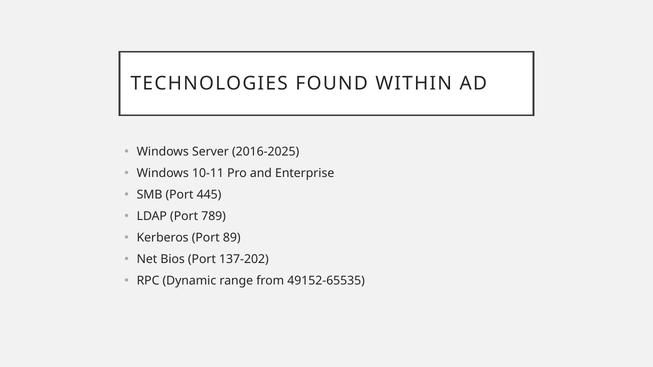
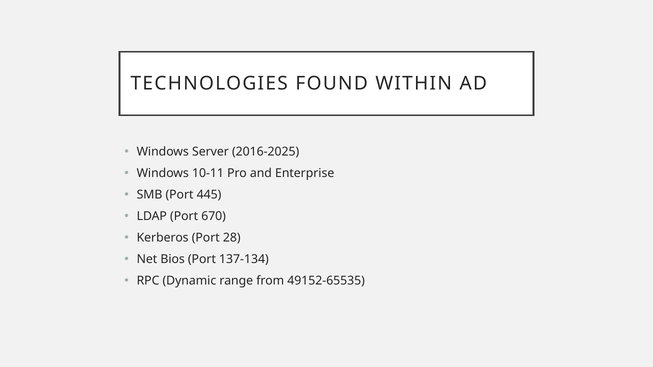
789: 789 -> 670 (214, 216)
89: 89 -> 28 (232, 238)
137-202: 137-202 -> 137-134 (244, 259)
